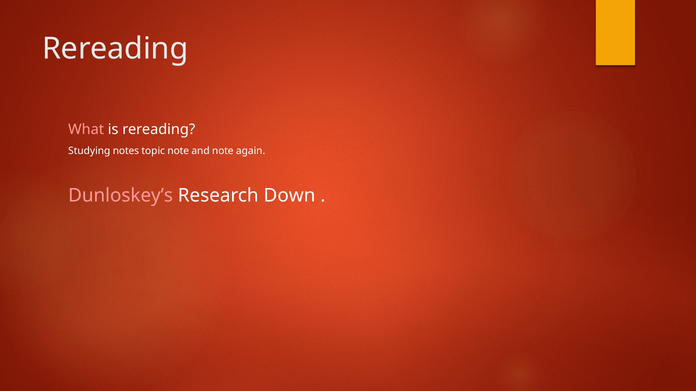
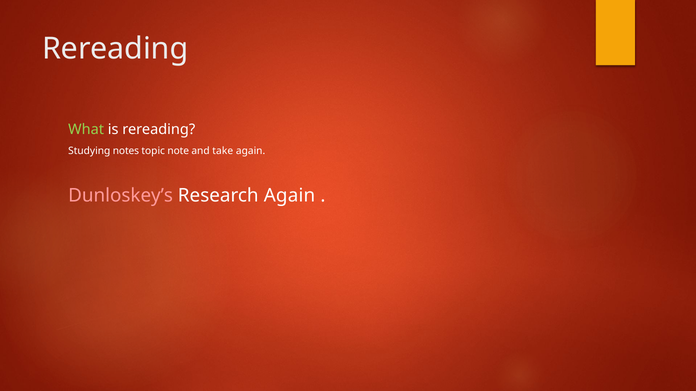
What colour: pink -> light green (86, 130)
and note: note -> take (223, 151)
Research Down: Down -> Again (289, 196)
